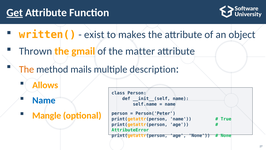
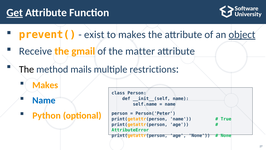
written(: written( -> prevent( (47, 35)
object underline: none -> present (242, 35)
Thrown: Thrown -> Receive (36, 51)
The colour: orange -> black (27, 69)
description: description -> restrictions (153, 69)
Allows: Allows -> Makes (45, 85)
Mangle: Mangle -> Python (47, 115)
